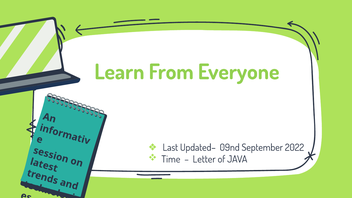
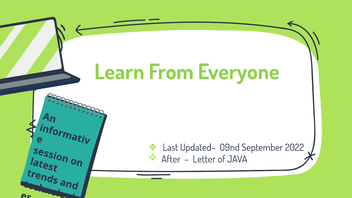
Time: Time -> After (171, 159)
